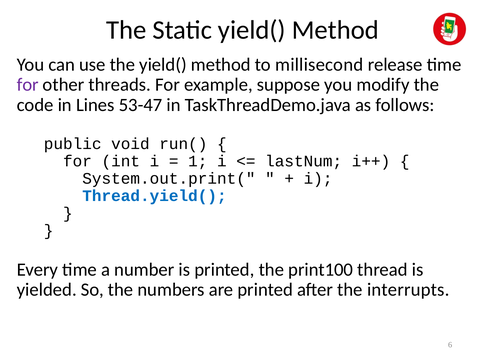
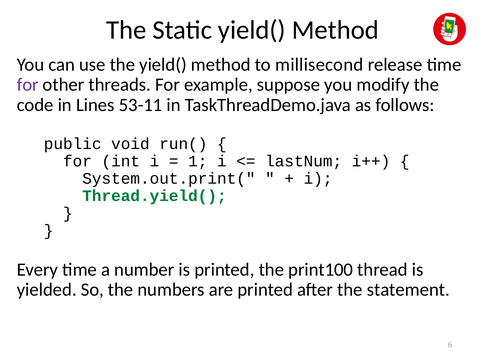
53-47: 53-47 -> 53-11 (141, 105)
Thread.yield( colour: blue -> green (154, 196)
interrupts: interrupts -> statement (408, 290)
